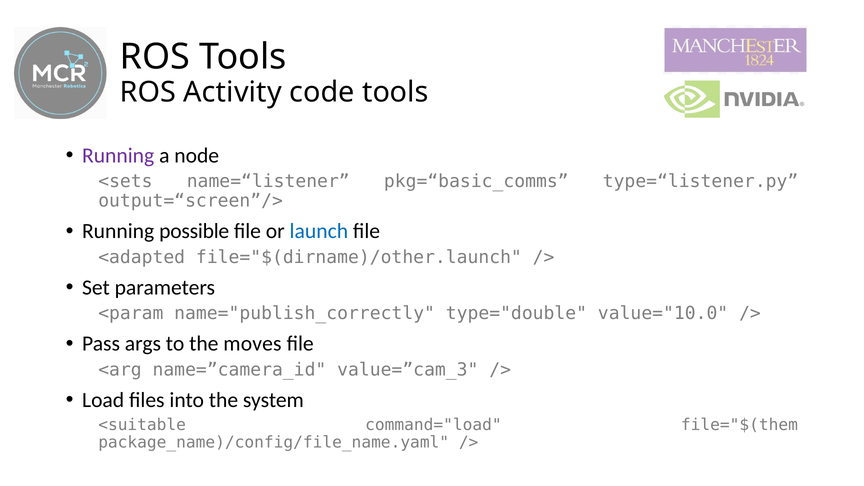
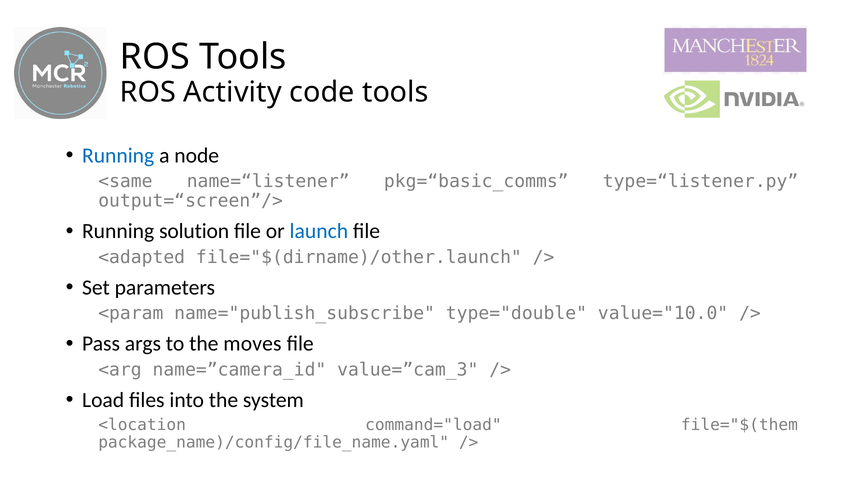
Running colour: purple -> blue (118, 156)
<sets: <sets -> <same (125, 181)
possible: possible -> solution (194, 231)
name="publish_correctly: name="publish_correctly -> name="publish_subscribe (305, 313)
<suitable: <suitable -> <location (142, 425)
